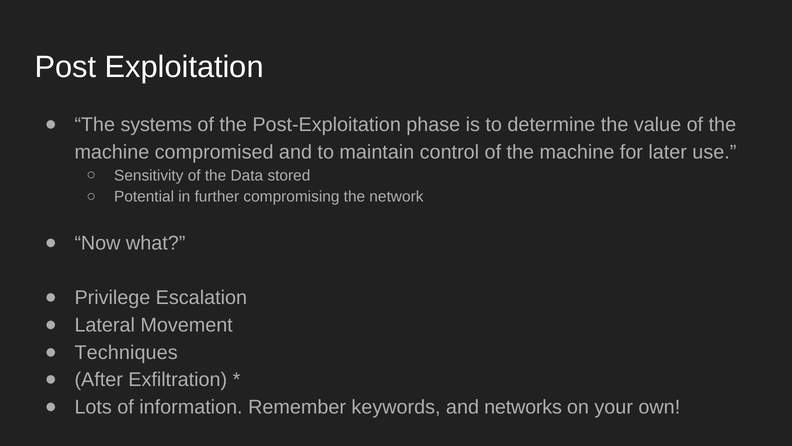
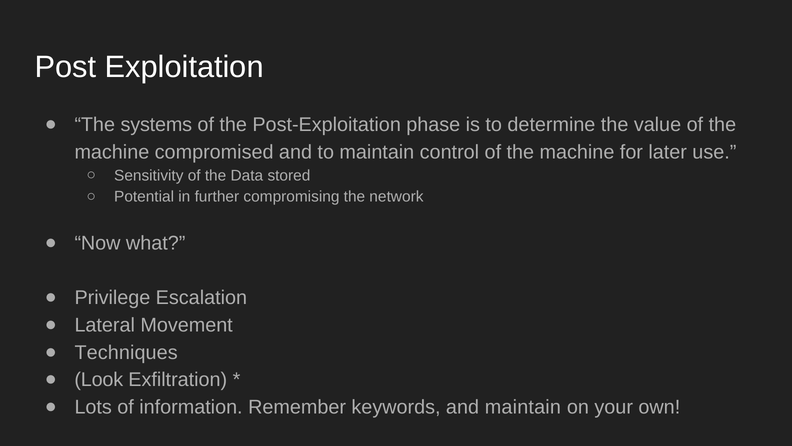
After: After -> Look (99, 379)
and networks: networks -> maintain (523, 407)
